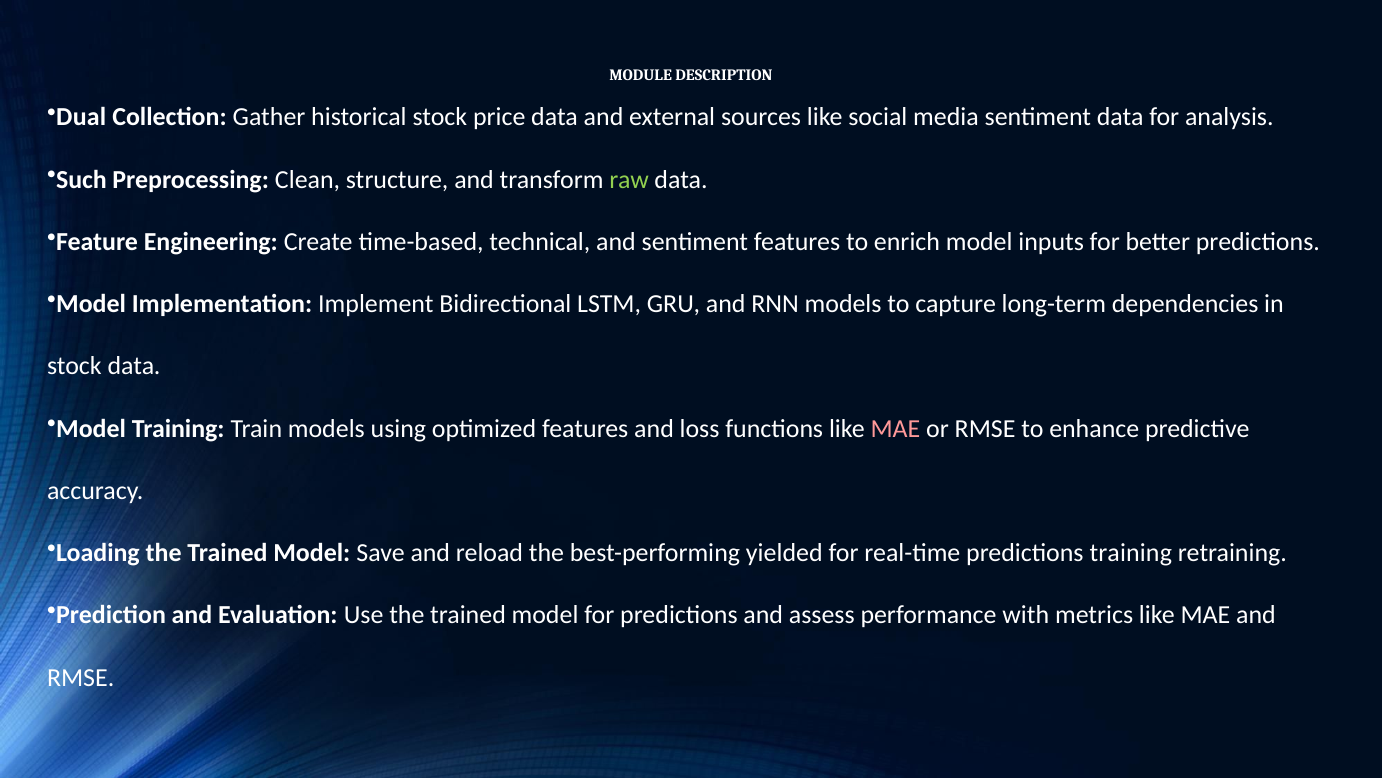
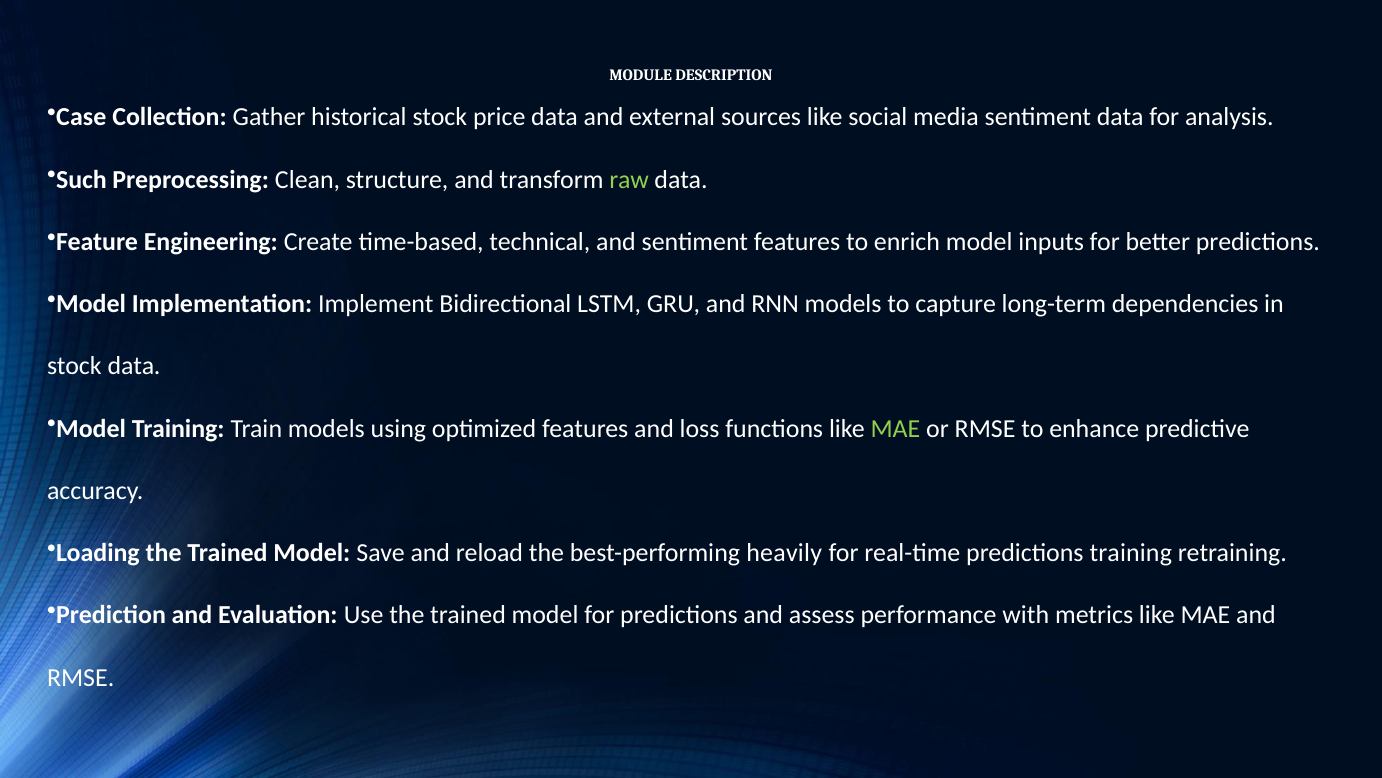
Dual: Dual -> Case (81, 117)
MAE colour: pink -> light green (895, 428)
yielded: yielded -> heavily (784, 553)
